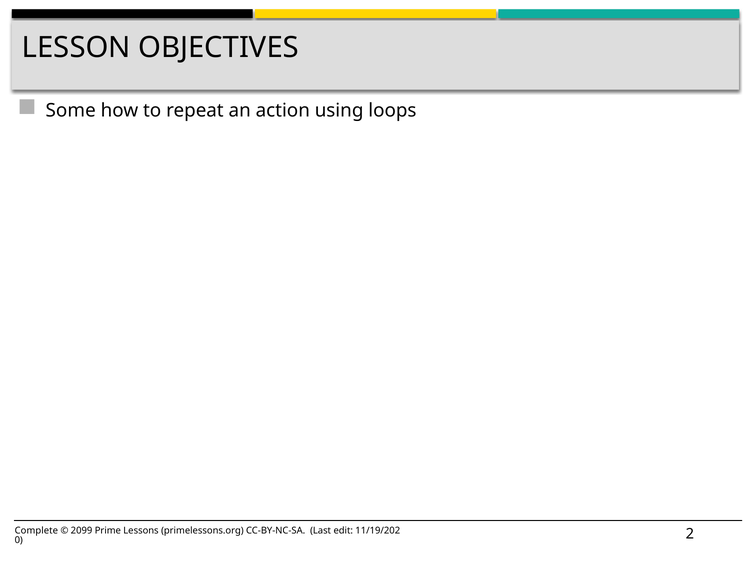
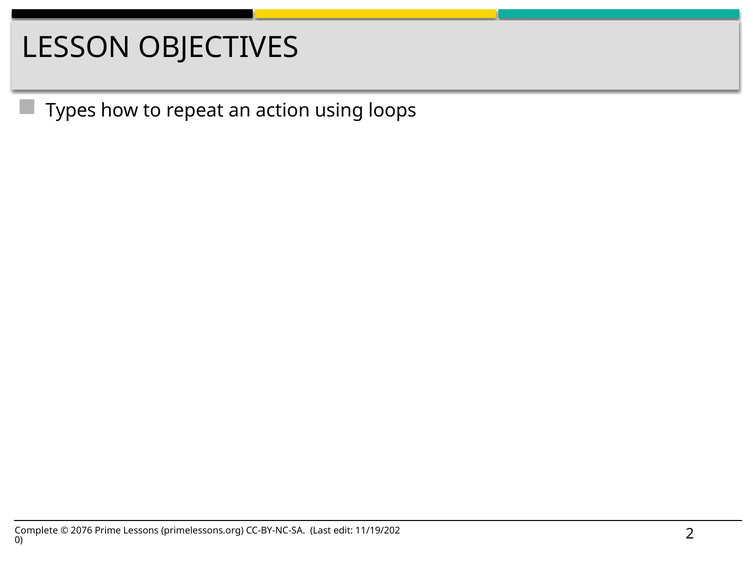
Some: Some -> Types (71, 110)
2099: 2099 -> 2076 (82, 530)
